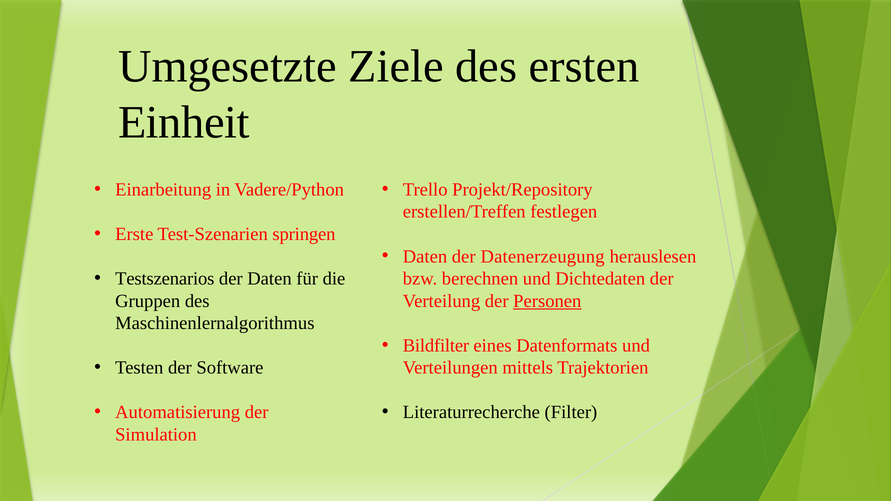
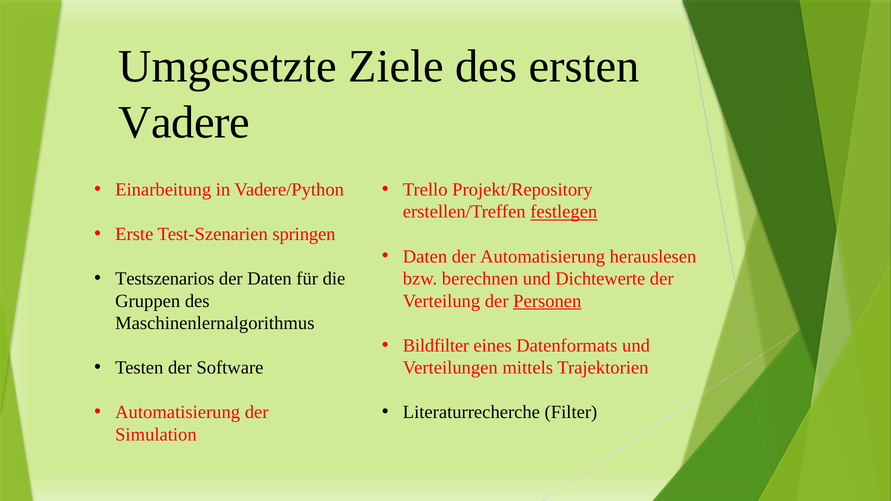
Einheit: Einheit -> Vadere (184, 122)
festlegen underline: none -> present (564, 212)
der Datenerzeugung: Datenerzeugung -> Automatisierung (543, 257)
Dichtedaten: Dichtedaten -> Dichtewerte (600, 279)
